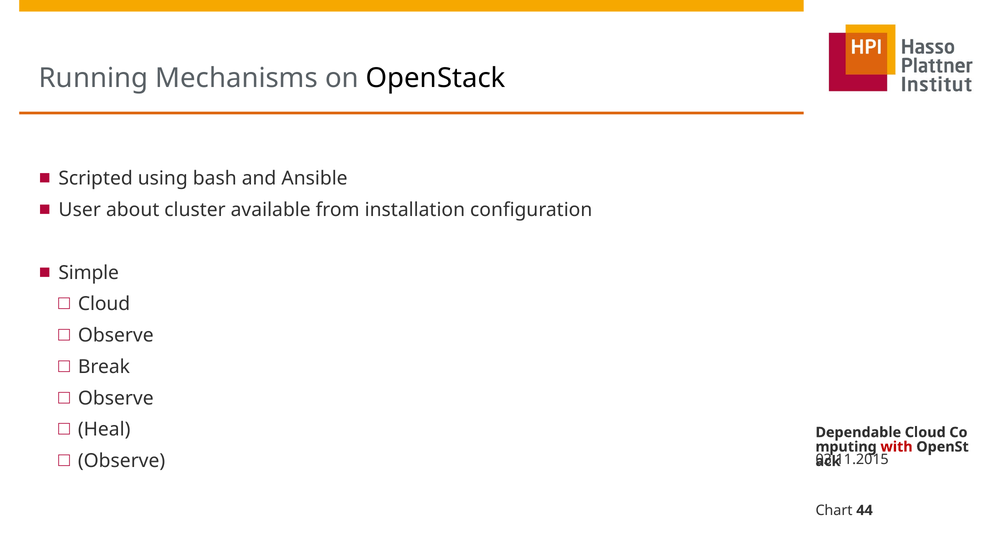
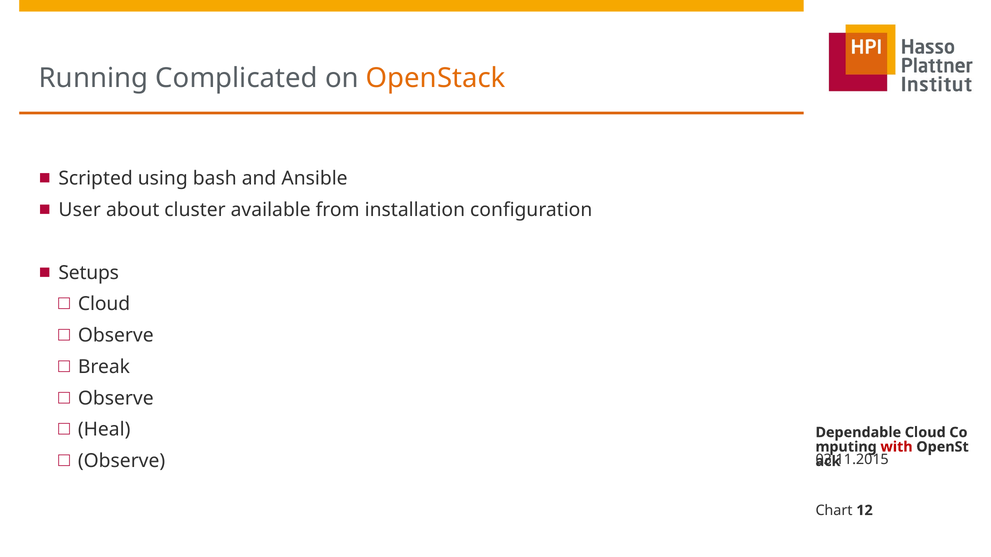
Mechanisms: Mechanisms -> Complicated (237, 78)
OpenStack colour: black -> orange (436, 78)
Simple: Simple -> Setups (89, 273)
44: 44 -> 12 (865, 511)
